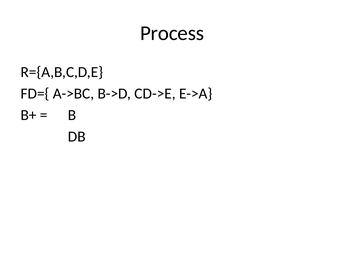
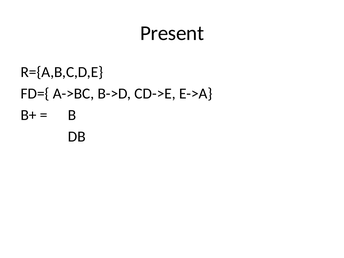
Process: Process -> Present (172, 33)
